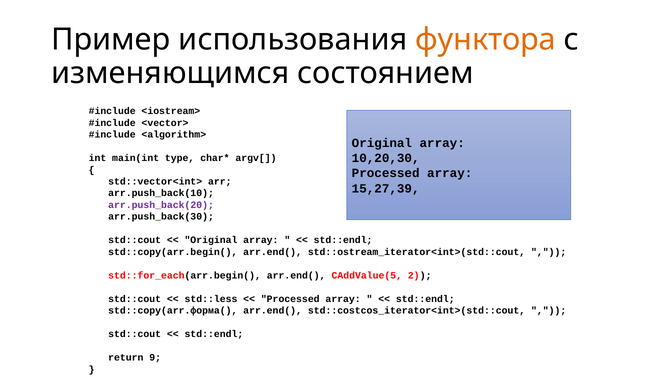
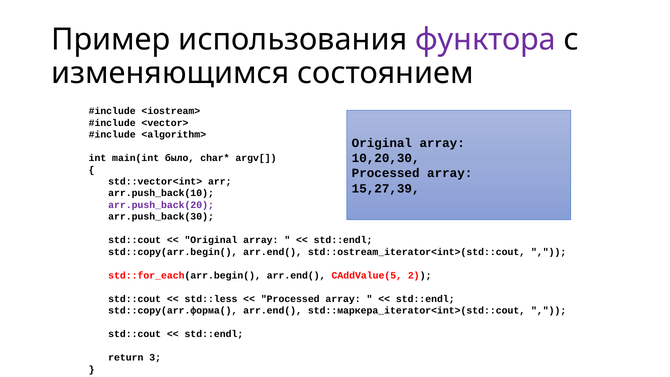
функтора colour: orange -> purple (486, 40)
type: type -> было (180, 158)
std::costcos_iterator<int>(std::cout: std::costcos_iterator<int>(std::cout -> std::маркера_iterator<int>(std::cout (417, 311)
9: 9 -> 3 (155, 357)
